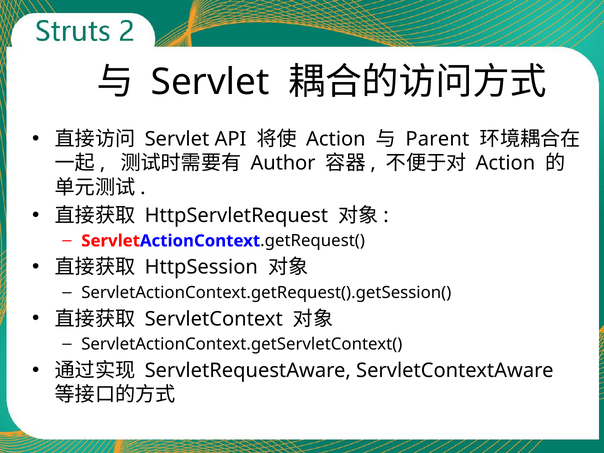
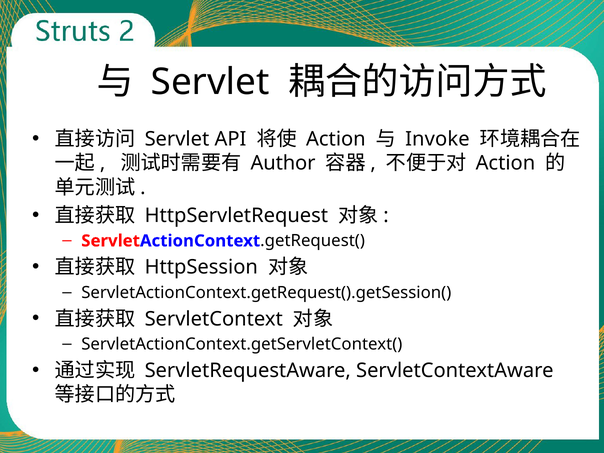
Parent: Parent -> Invoke (437, 139)
